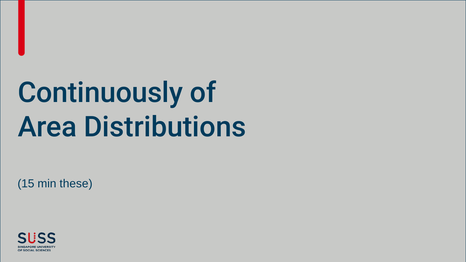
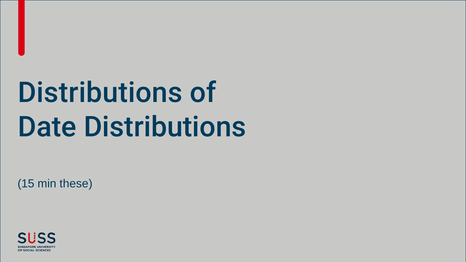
Continuously: Continuously -> Distributions (100, 93)
Area: Area -> Date (47, 127)
